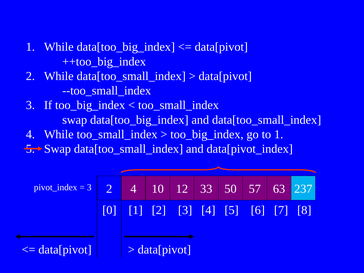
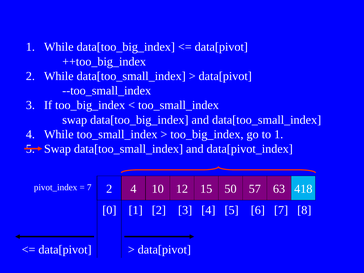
3: 3 -> 7 (89, 187)
33: 33 -> 15 (206, 189)
237: 237 -> 418 (303, 189)
